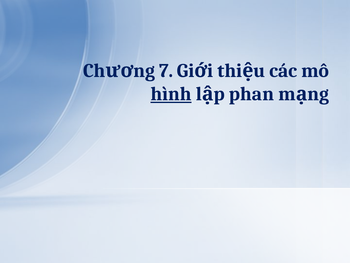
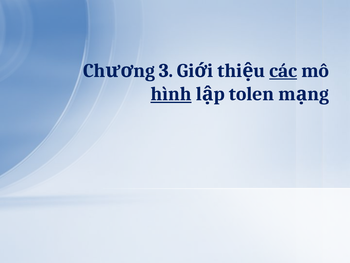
7: 7 -> 3 (166, 70)
các underline: none -> present (283, 70)
phan: phan -> tolen (252, 94)
